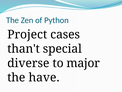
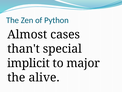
Project: Project -> Almost (27, 34)
diverse: diverse -> implicit (28, 63)
have: have -> alive (44, 77)
